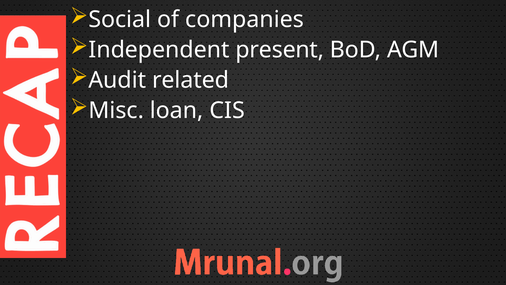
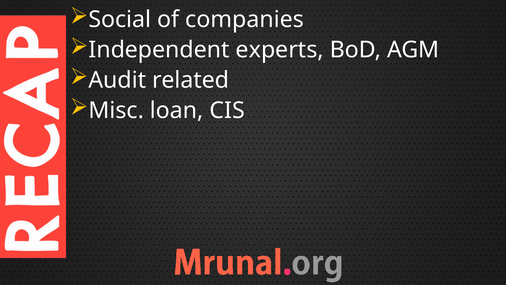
present: present -> experts (280, 50)
